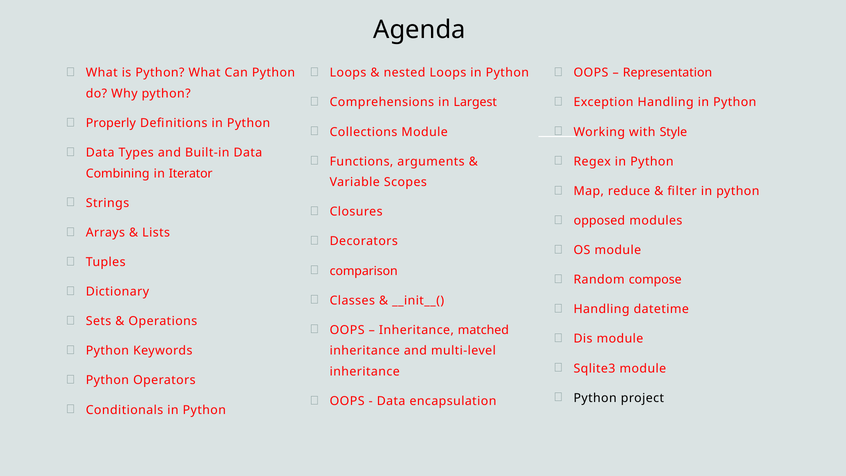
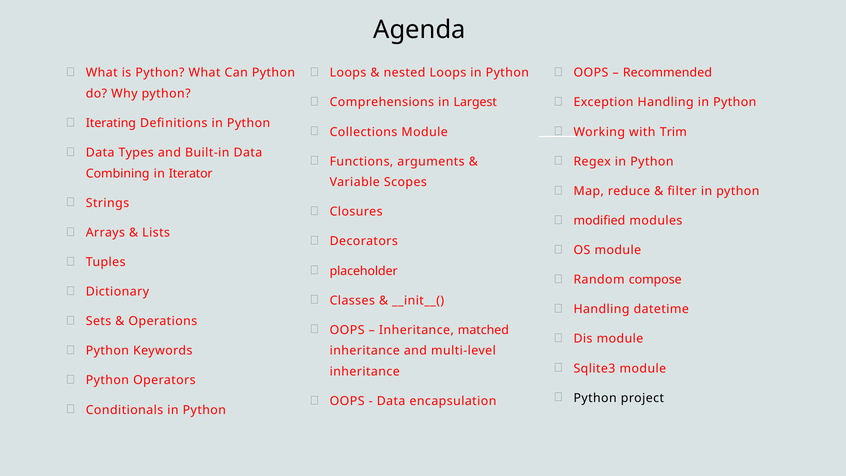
Representation: Representation -> Recommended (667, 73)
Properly: Properly -> Iterating (111, 123)
Style: Style -> Trim (673, 132)
opposed: opposed -> modified (599, 221)
comparison: comparison -> placeholder (364, 271)
